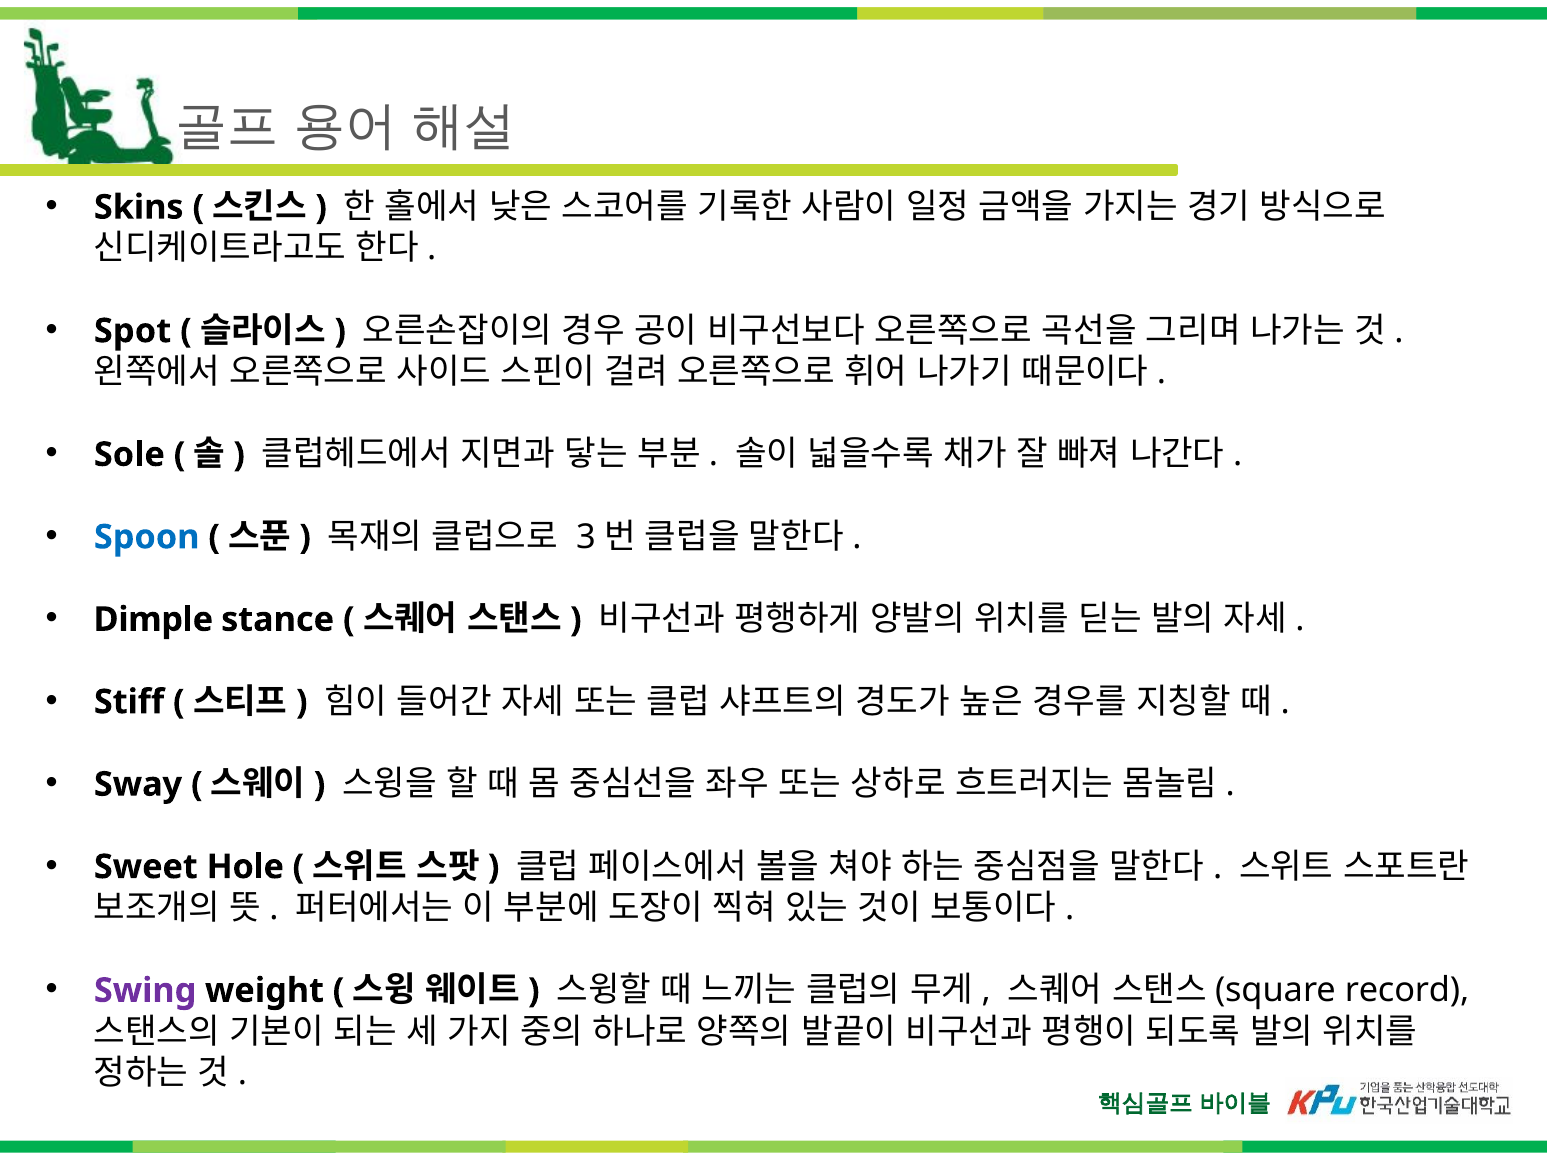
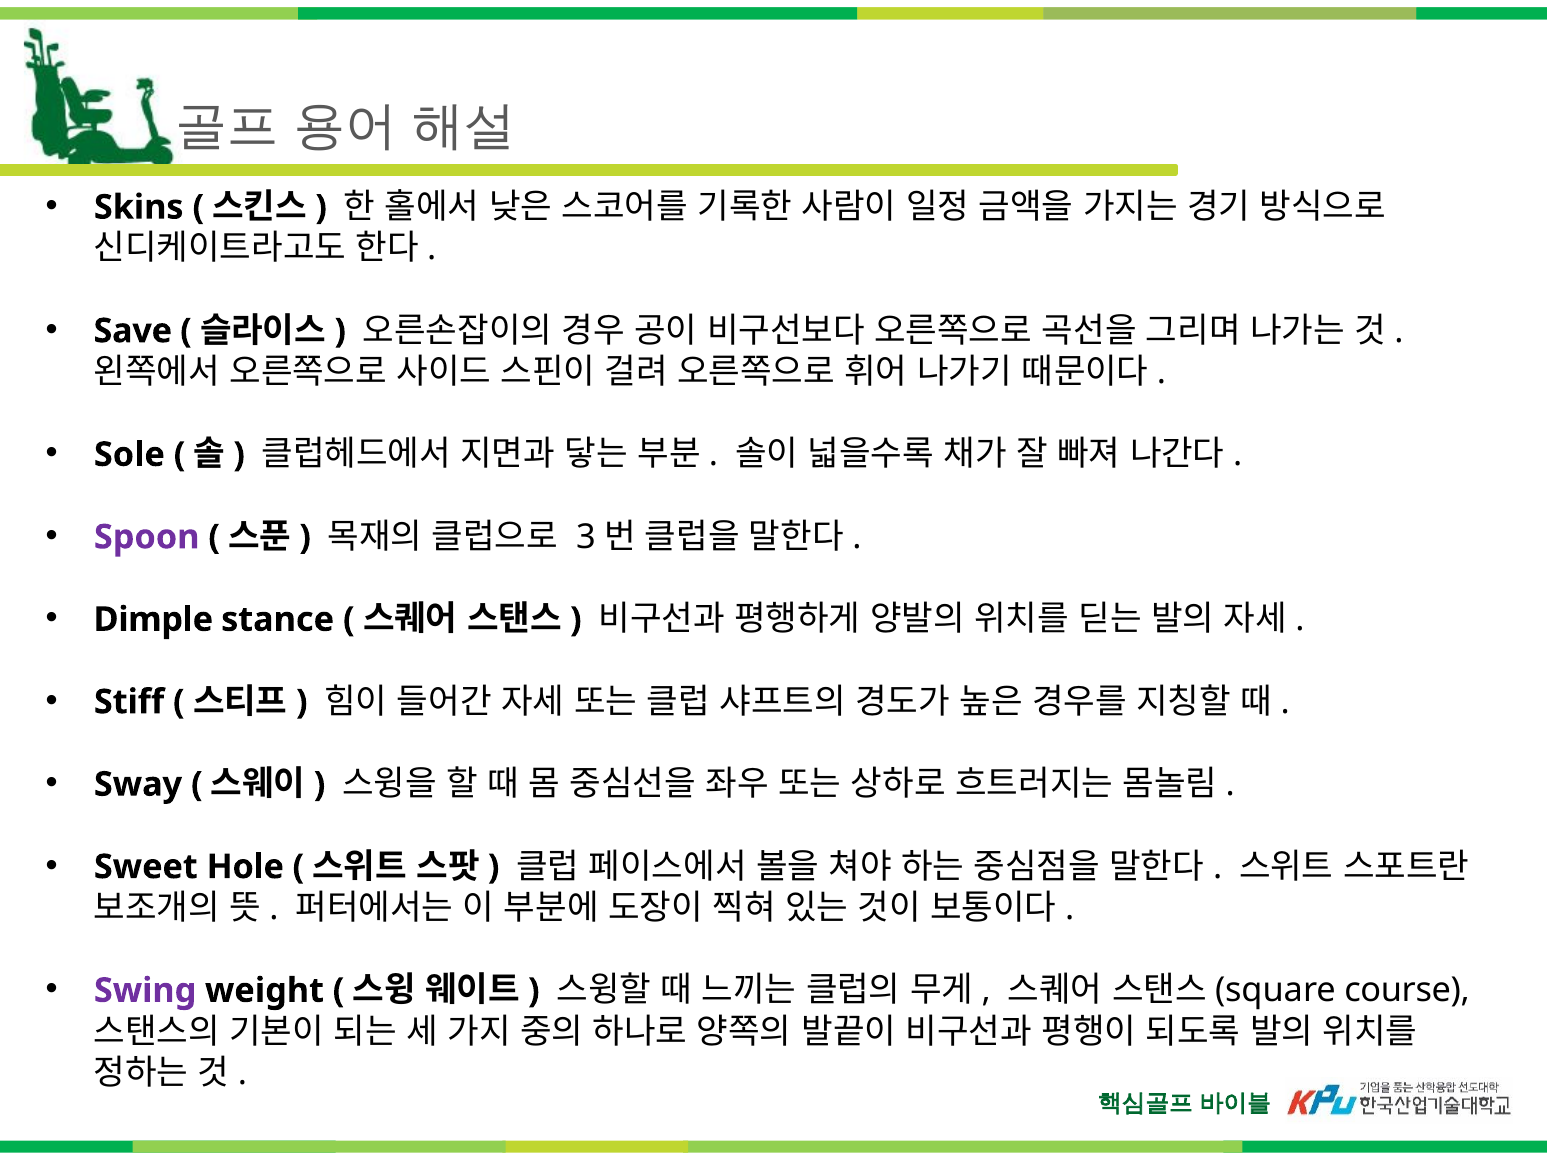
Spot: Spot -> Save (133, 331)
Spoon colour: blue -> purple (147, 537)
record: record -> course (1407, 991)
